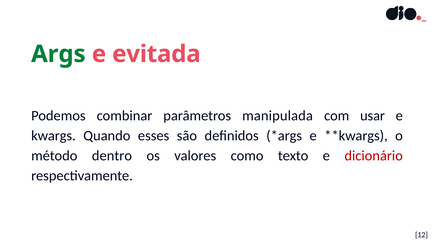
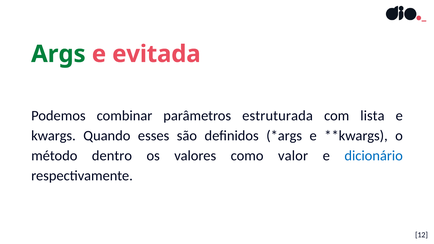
manipulada: manipulada -> estruturada (278, 116)
usar: usar -> lista (372, 116)
texto: texto -> valor (293, 156)
dicionário colour: red -> blue (374, 156)
